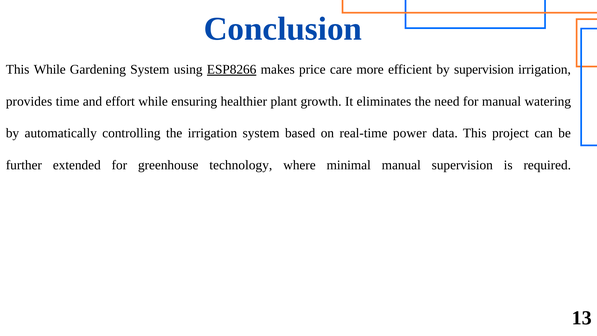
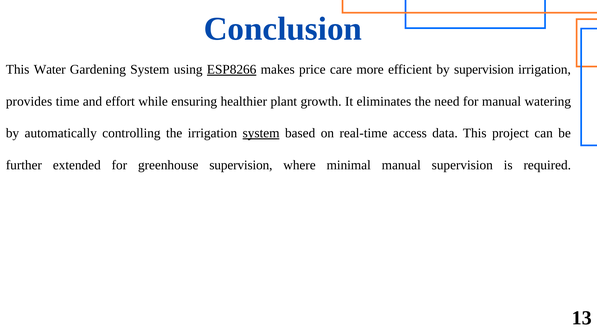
This While: While -> Water (50, 69)
system underline: none -> present (261, 133)
power: power -> access (410, 133)
greenhouse technology: technology -> supervision (241, 165)
